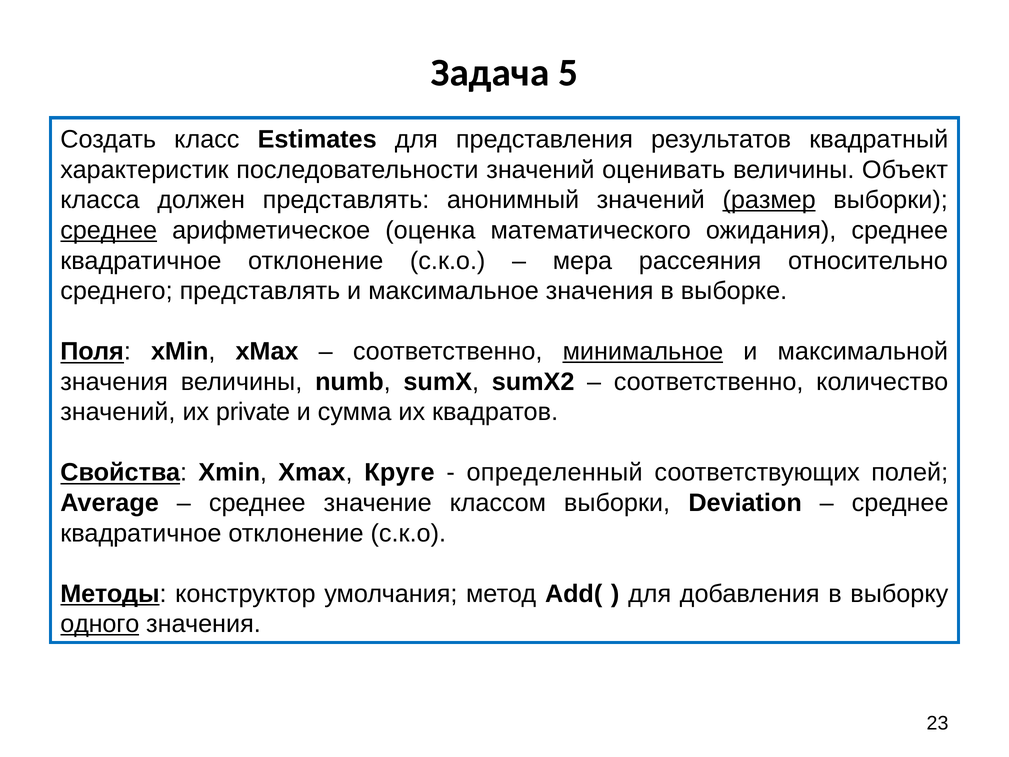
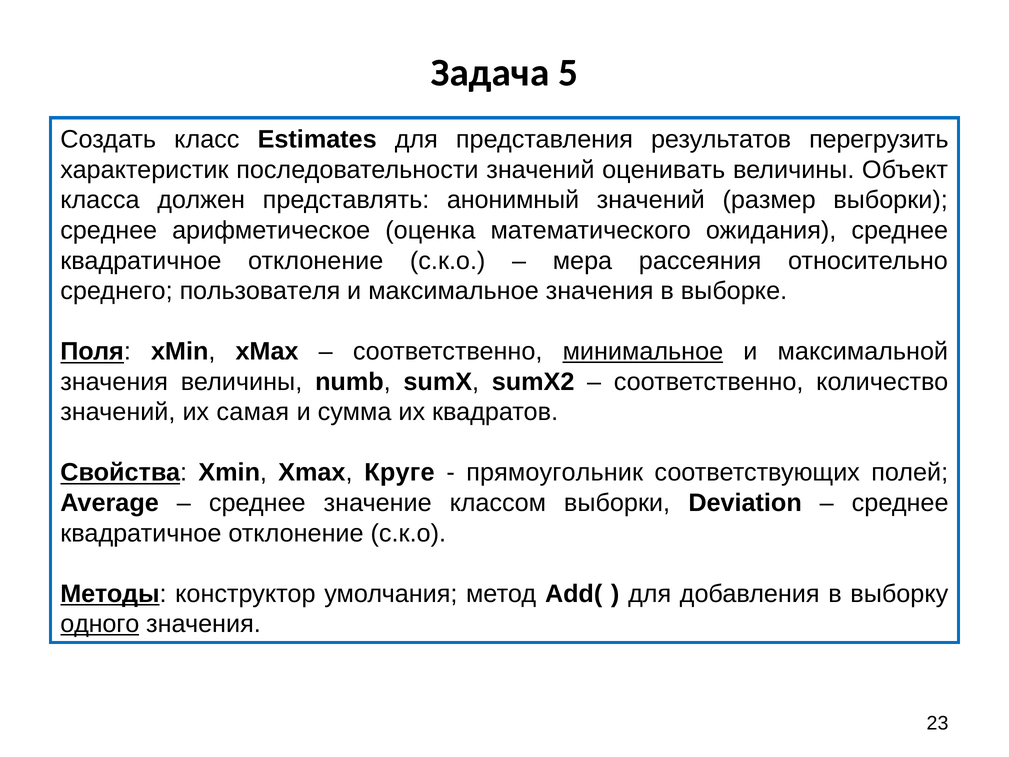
квадратный: квадратный -> перегрузить (879, 140)
размер underline: present -> none (769, 200)
среднее underline: present -> none (109, 230)
среднего представлять: представлять -> пользователя (260, 291)
private: private -> самая (253, 412)
определенный: определенный -> прямоугольник (555, 473)
